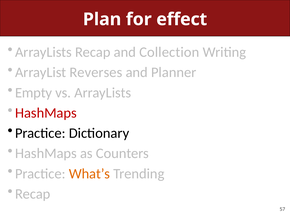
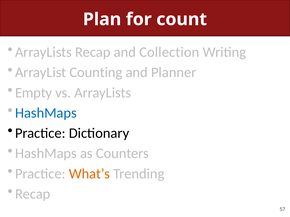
effect: effect -> count (182, 19)
Reverses: Reverses -> Counting (96, 73)
HashMaps colour: red -> blue (46, 113)
